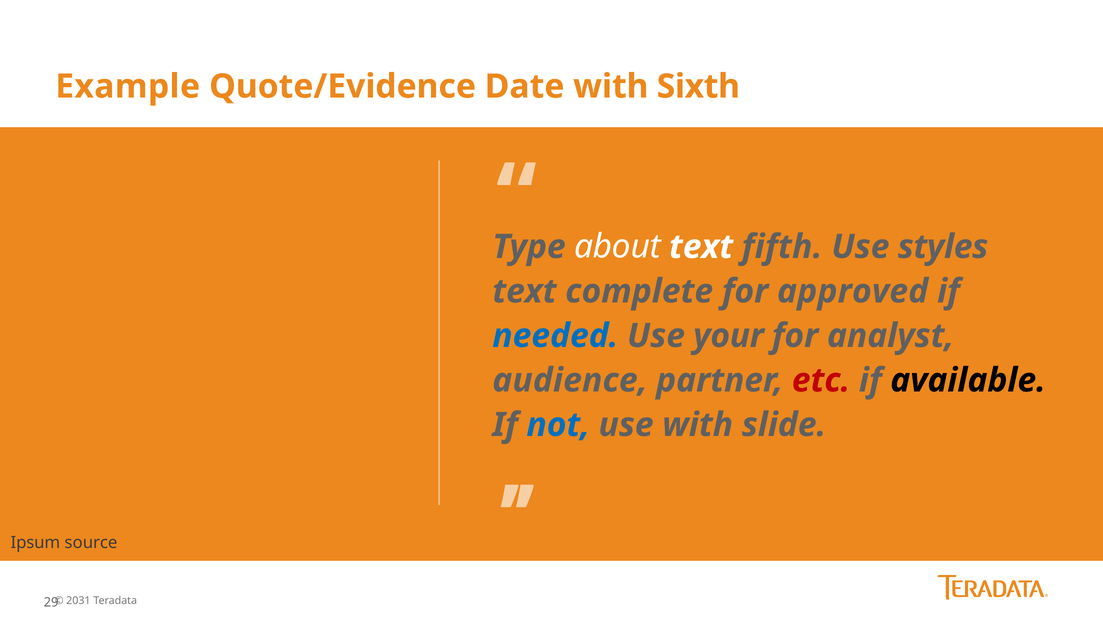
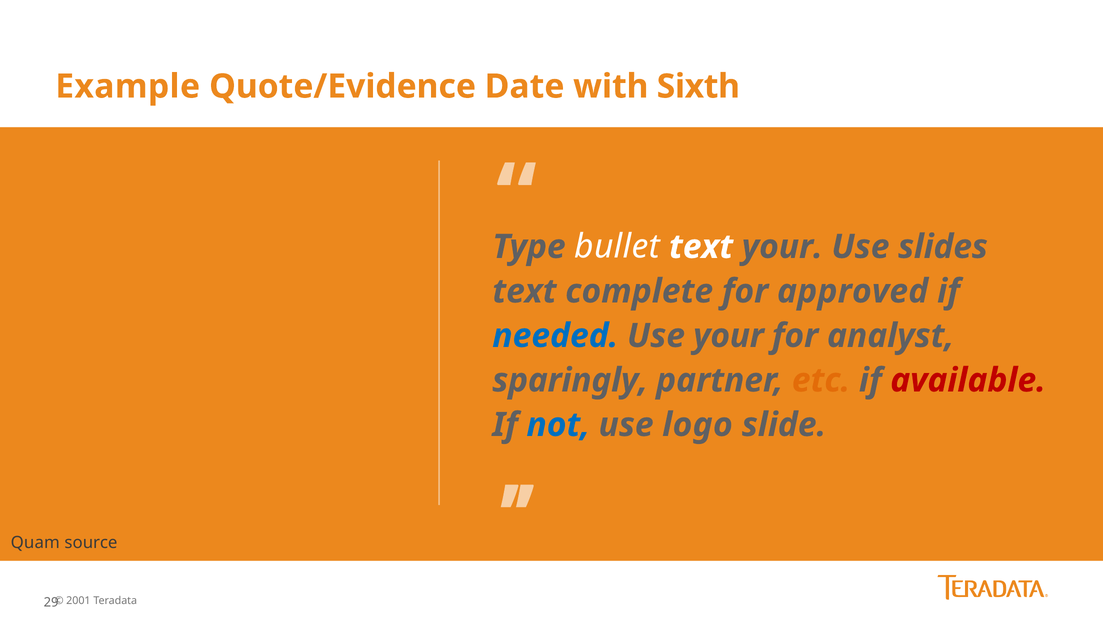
about: about -> bullet (617, 247)
text fifth: fifth -> your (782, 247)
styles: styles -> slides (943, 247)
audience: audience -> sparingly (570, 380)
etc colour: red -> orange (821, 380)
available colour: black -> red (968, 380)
use with: with -> logo (697, 424)
Ipsum: Ipsum -> Quam (35, 542)
2031: 2031 -> 2001 (78, 600)
